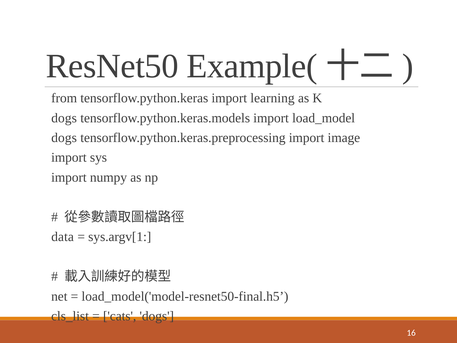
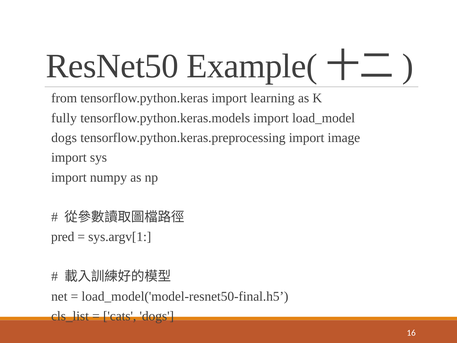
dogs: dogs -> fully (64, 118)
data: data -> pred (63, 237)
